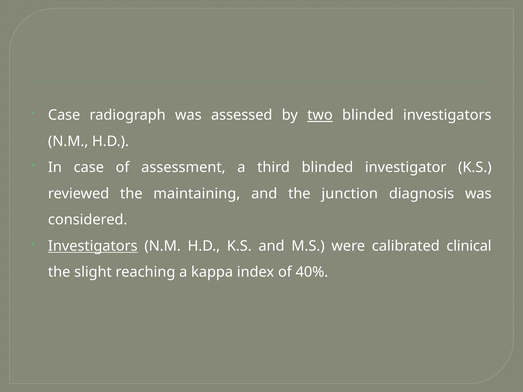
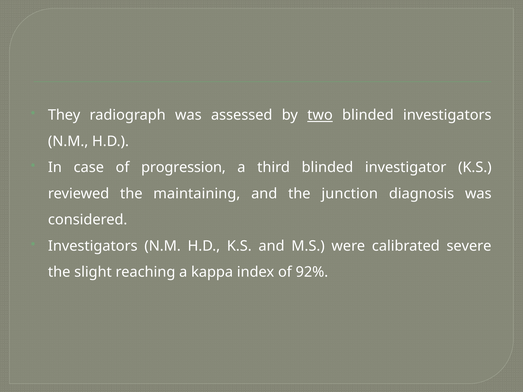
Case: Case -> They (64, 115)
assessment: assessment -> progression (183, 168)
Investigators underline: present -> none (93, 246)
clinical: clinical -> severe (469, 246)
40%: 40% -> 92% (312, 272)
